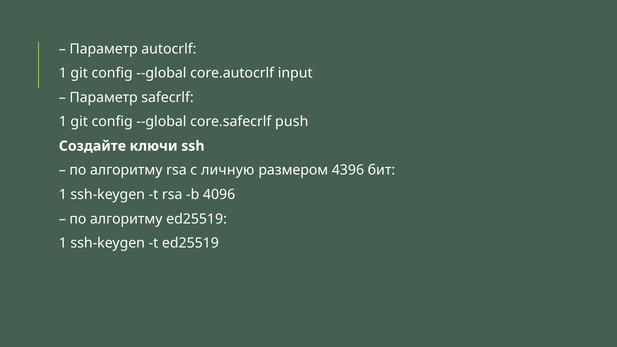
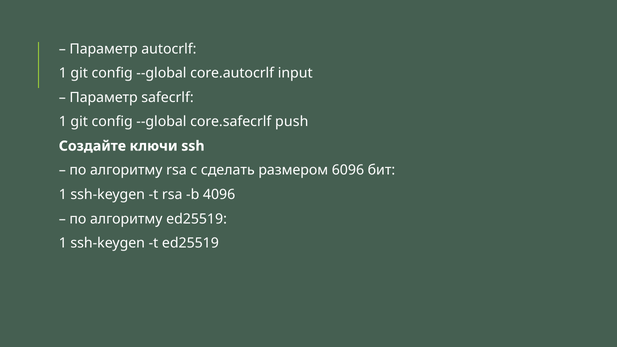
личную: личную -> сделать (228, 170)
4396: 4396 -> 6096 (348, 170)
